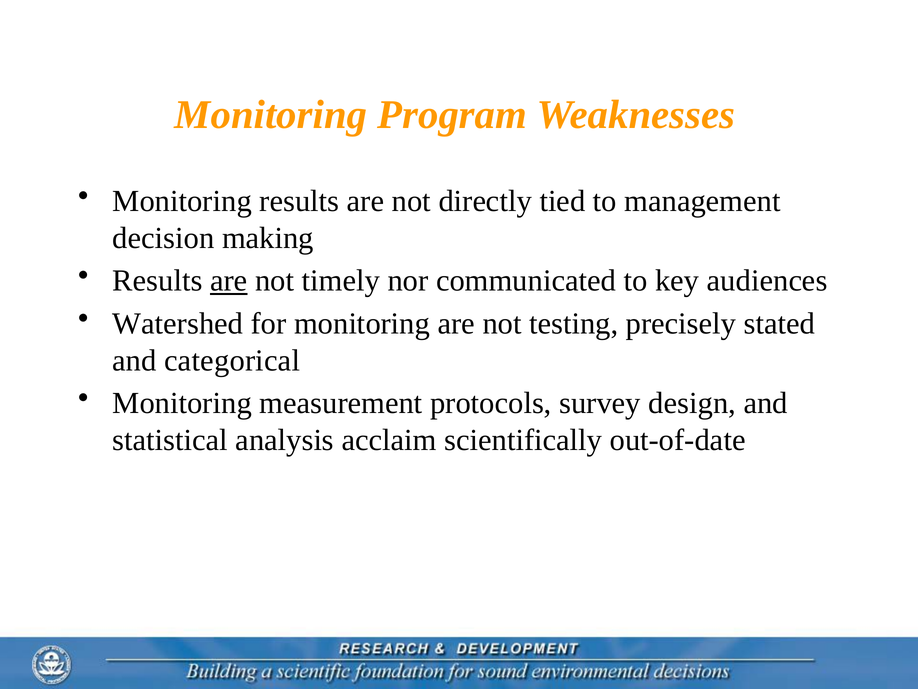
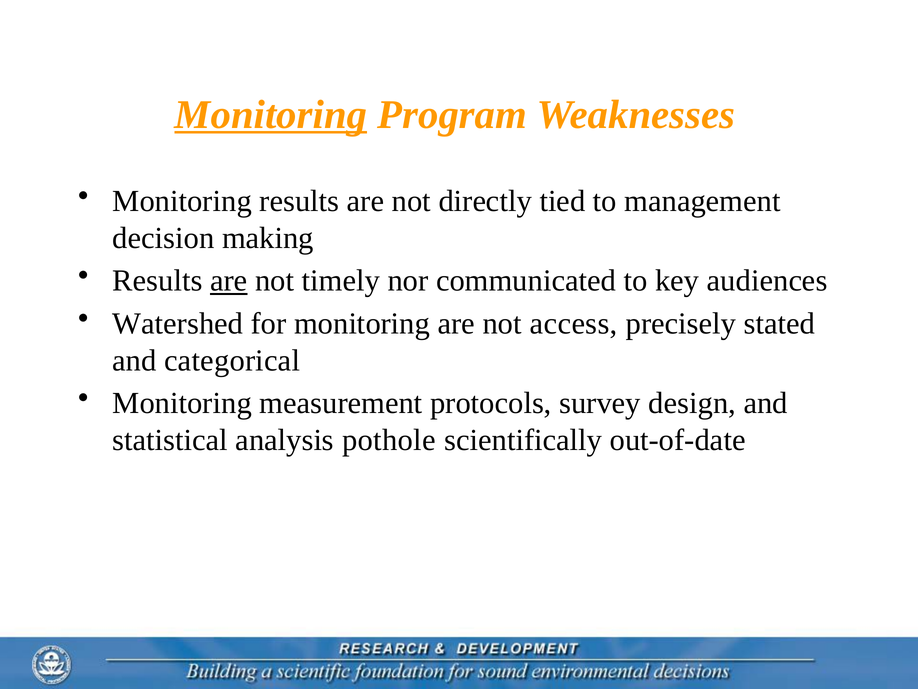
Monitoring underline: none -> present (271, 115)
testing: testing -> access (574, 323)
acclaim: acclaim -> pothole (389, 440)
